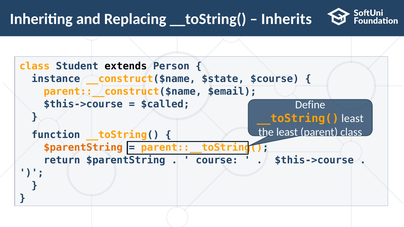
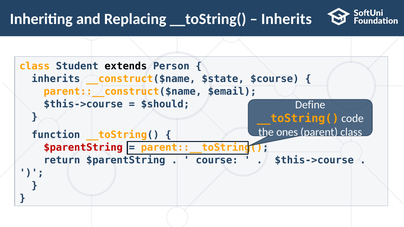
instance: instance -> inherits (56, 79)
$called: $called -> $should (165, 104)
__toString( least: least -> code (353, 119)
the least: least -> ones (287, 132)
$parentString colour: orange -> red (83, 148)
